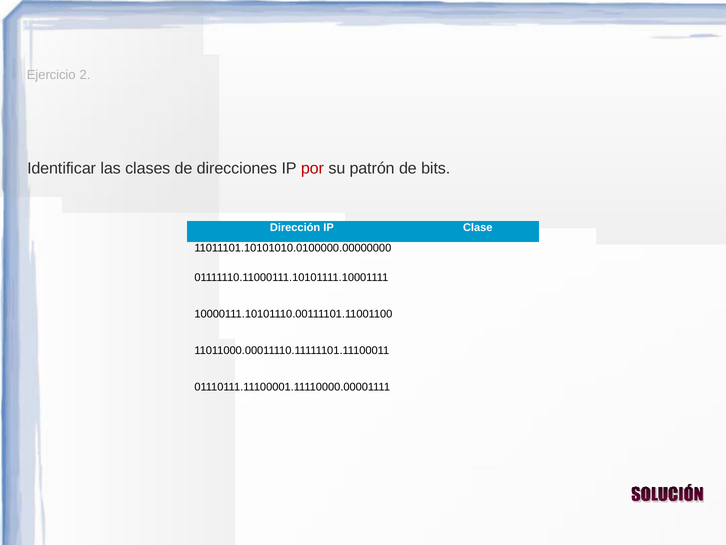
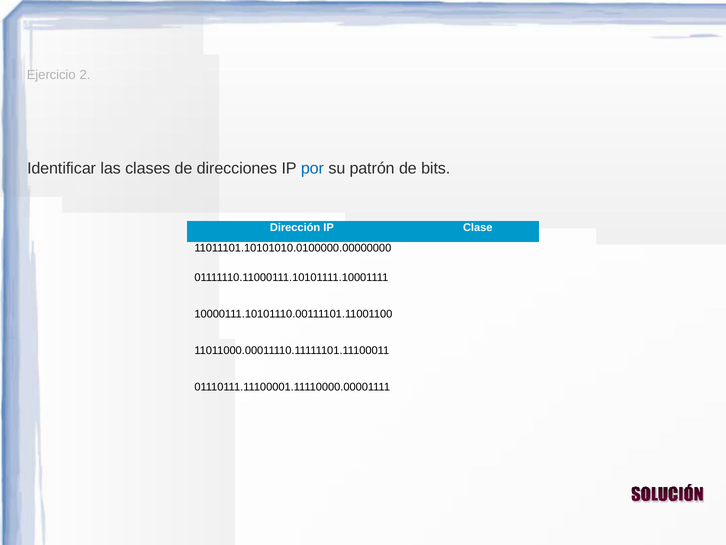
por colour: red -> blue (312, 168)
